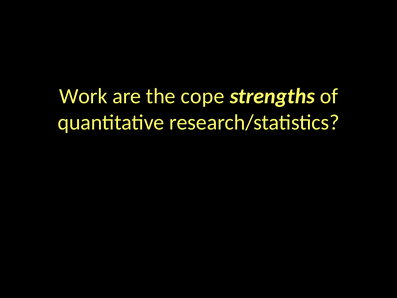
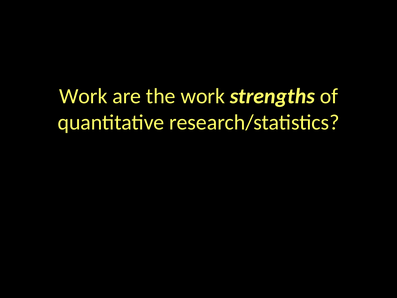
the cope: cope -> work (203, 96)
